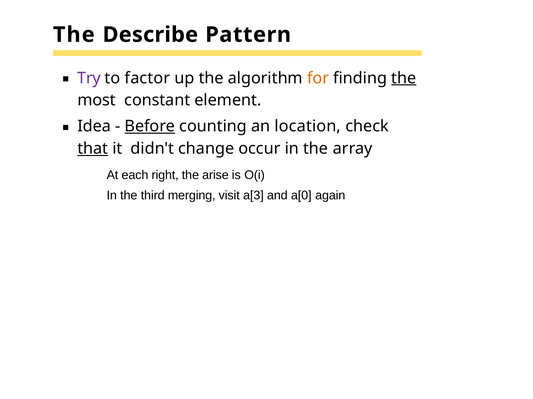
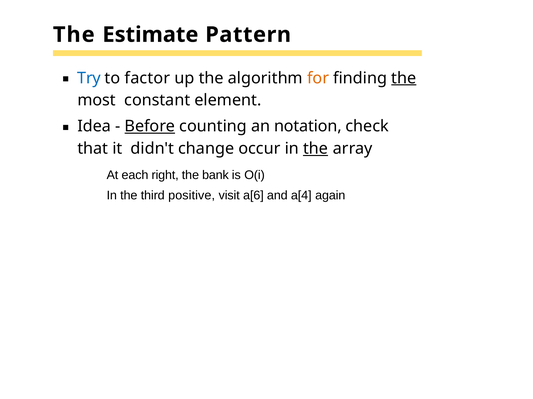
Describe: Describe -> Estimate (150, 35)
Try colour: purple -> blue (89, 78)
location: location -> notation (308, 126)
that underline: present -> none (93, 149)
the underline: none -> present (316, 149)
arise: arise -> bank (215, 175)
merging: merging -> positive (192, 196)
a[3: a[3 -> a[6 (253, 196)
a[0: a[0 -> a[4 (301, 196)
